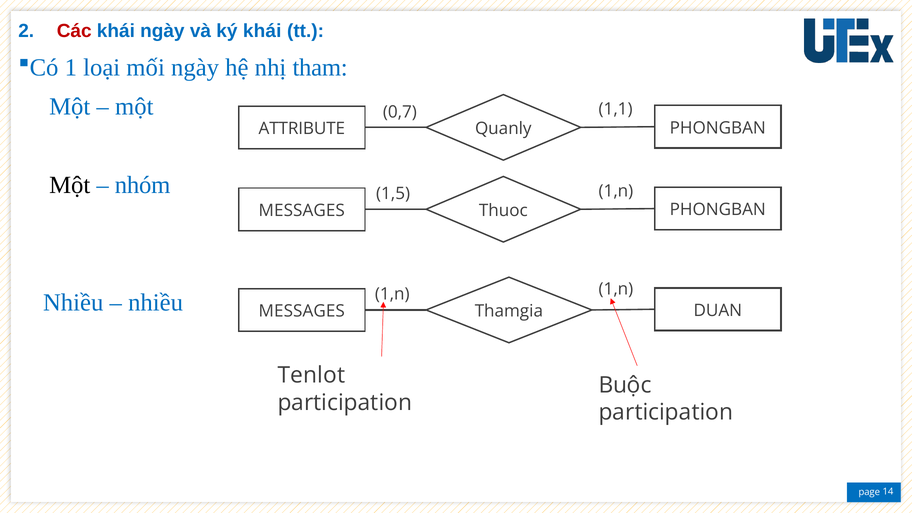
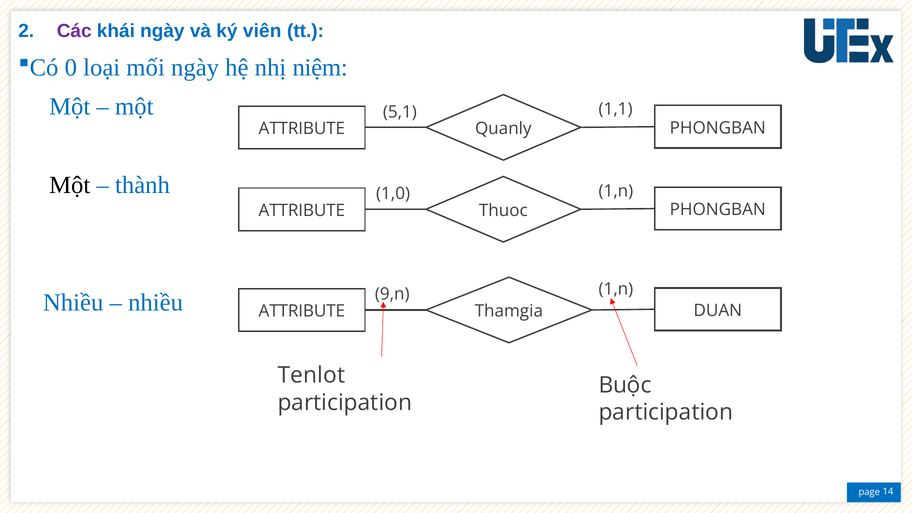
Các colour: red -> purple (74, 31)
ký khái: khái -> viên (262, 31)
1: 1 -> 0 (71, 68)
tham: tham -> niệm (320, 68)
0,7: 0,7 -> 5,1 (400, 112)
nhóm: nhóm -> thành (142, 185)
1,5: 1,5 -> 1,0 (393, 194)
MESSAGES: MESSAGES -> ATTRIBUTE (302, 210)
1,n: 1,n -> 9,n (392, 294)
MESSAGES: MESSAGES -> ATTRIBUTE (302, 311)
